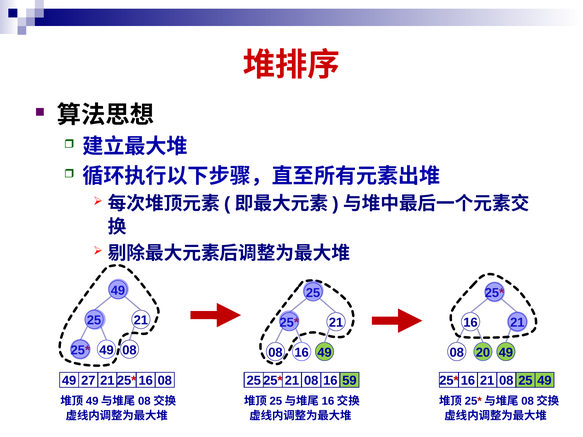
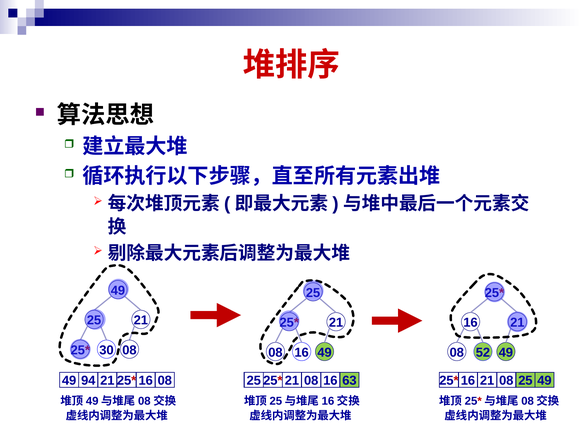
49: 49 -> 30 (106, 350)
20: 20 -> 52 (483, 353)
27: 27 -> 94 (88, 381)
59: 59 -> 63 (349, 381)
